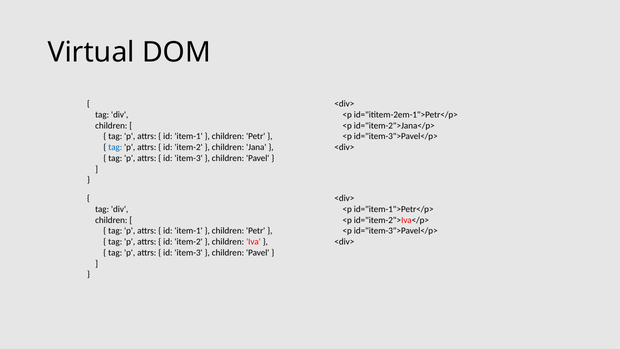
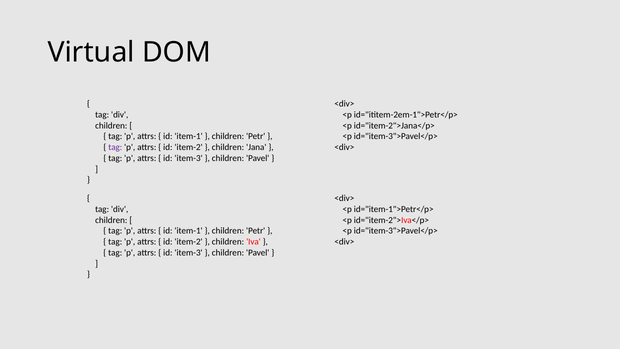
tag colour: blue -> purple (115, 147)
